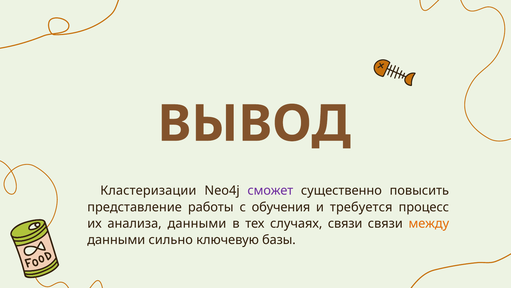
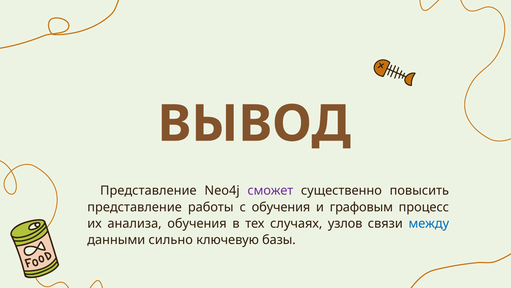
Кластеризации: Кластеризации -> Представление (148, 190)
требуется: требуется -> графовым (361, 207)
анализа данными: данными -> обучения (197, 223)
случаях связи: связи -> узлов (345, 223)
между colour: orange -> blue (429, 223)
